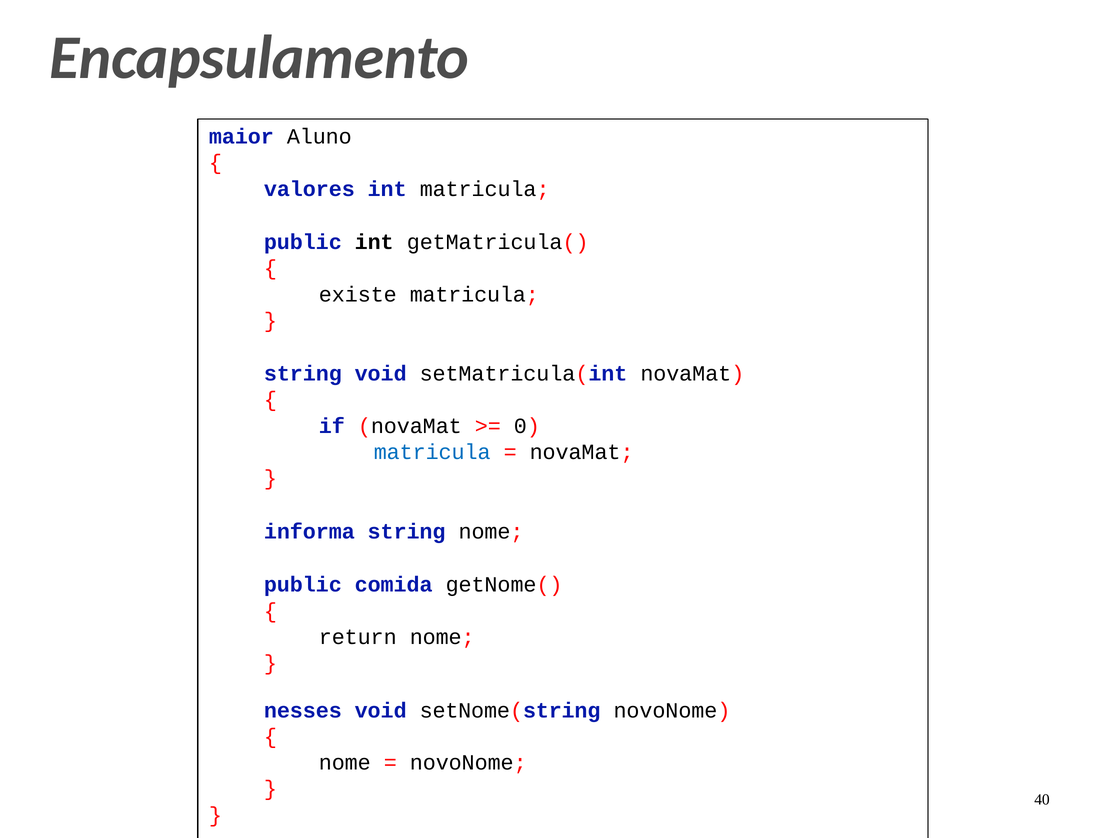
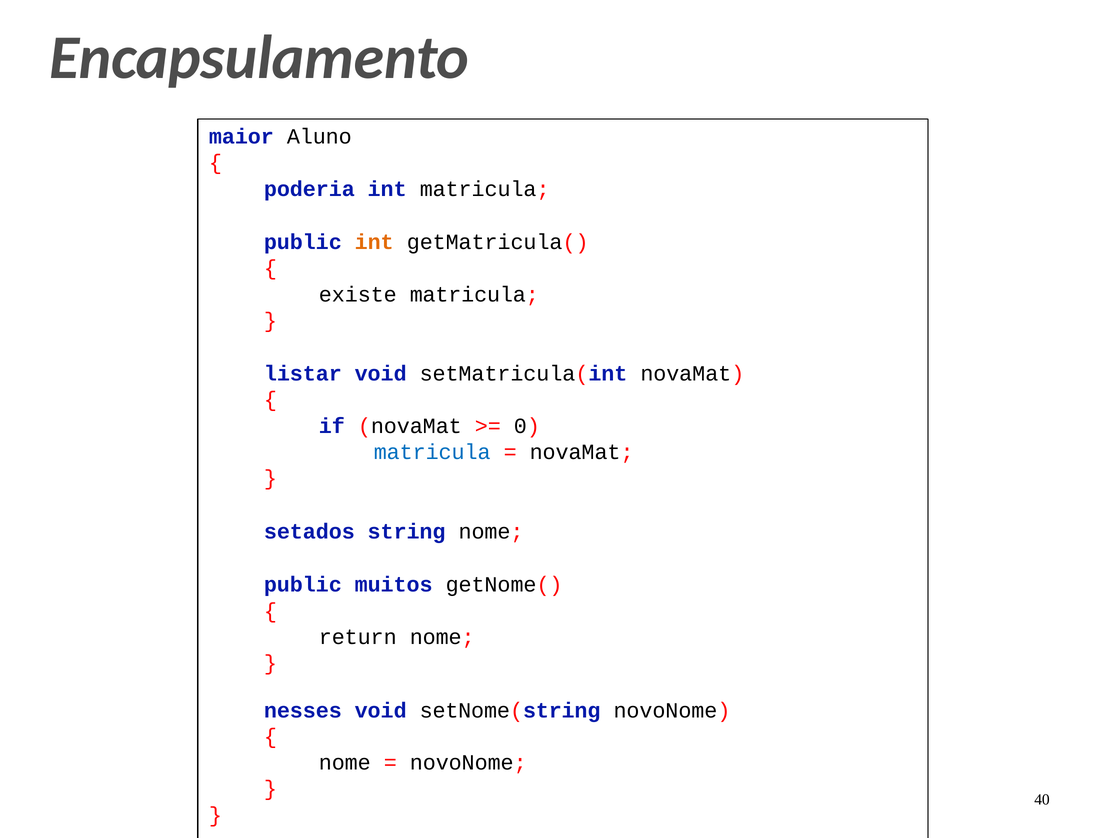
valores: valores -> poderia (309, 189)
int colour: black -> orange (374, 242)
string: string -> listar (303, 374)
informa: informa -> setados (309, 531)
comida: comida -> muitos (394, 584)
